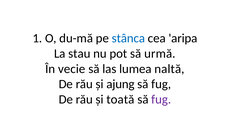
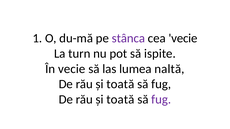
stânca colour: blue -> purple (128, 38)
cea aripa: aripa -> vecie (183, 38)
stau: stau -> turn (79, 54)
urmă: urmă -> ispite (160, 54)
ajung: ajung -> toată (120, 84)
